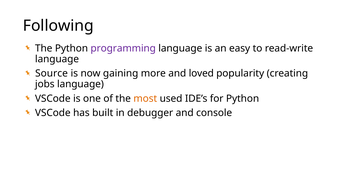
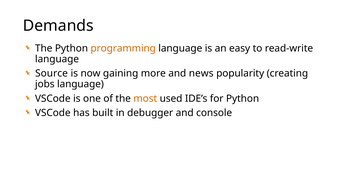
Following: Following -> Demands (58, 26)
programming colour: purple -> orange (123, 48)
loved: loved -> news (201, 74)
